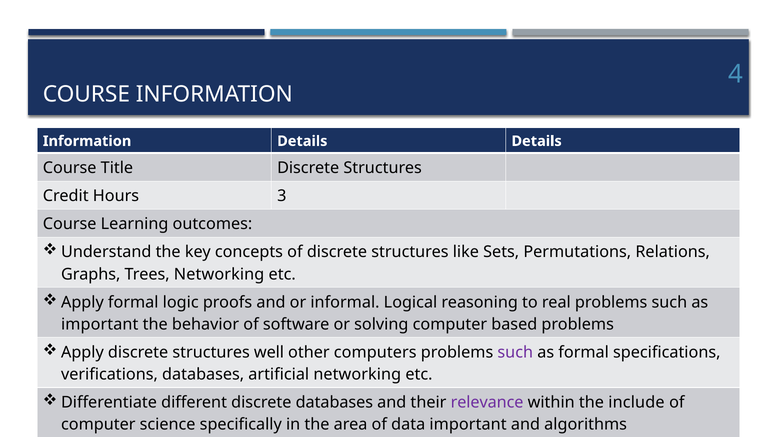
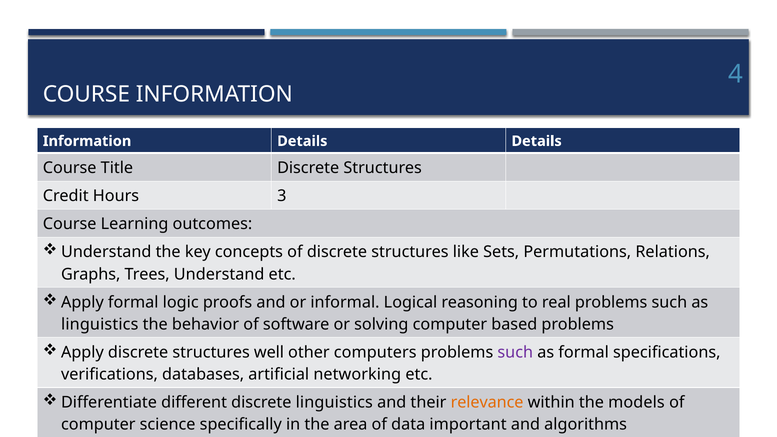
Trees Networking: Networking -> Understand (219, 274)
important: important -> linguistics (100, 324)
discrete databases: databases -> linguistics (334, 402)
relevance colour: purple -> orange (487, 402)
include: include -> models (636, 402)
